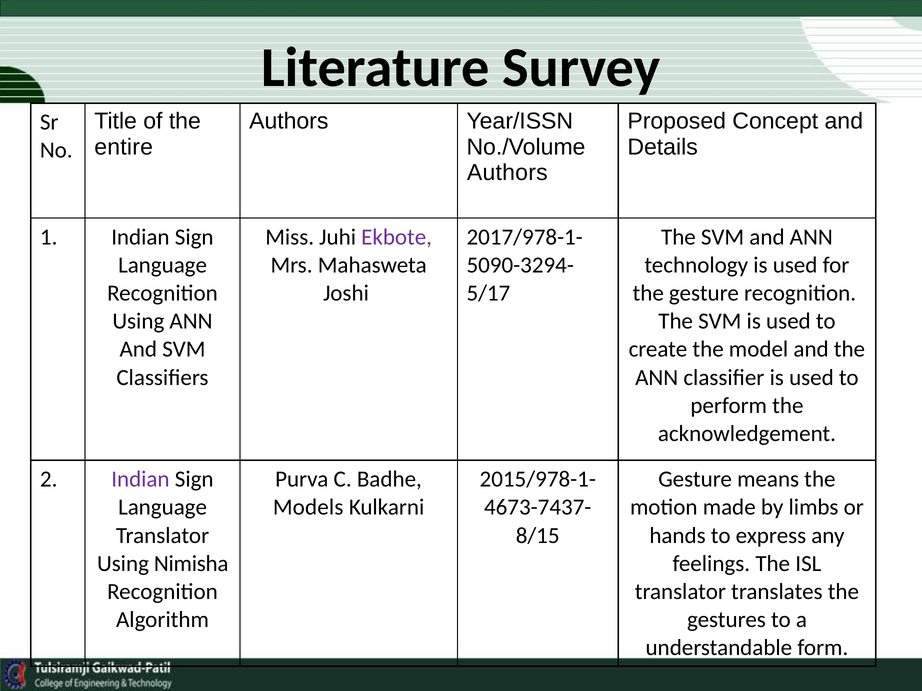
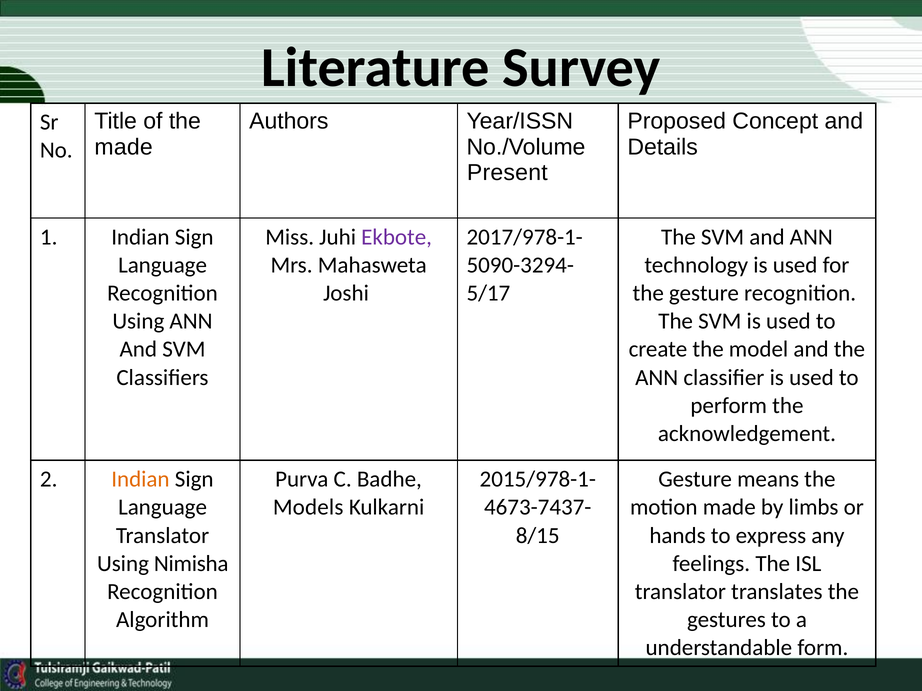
entire: entire -> made (124, 147)
Authors: Authors -> Present (507, 173)
Indian colour: purple -> orange (140, 480)
